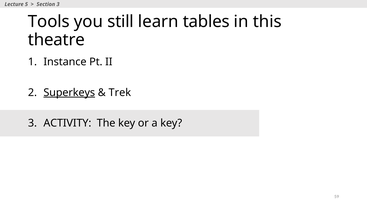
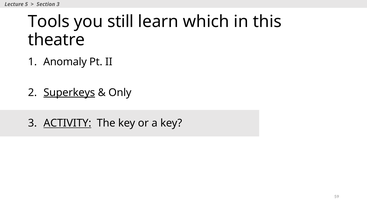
tables: tables -> which (206, 22)
Instance: Instance -> Anomaly (65, 62)
Trek: Trek -> Only (120, 93)
ACTIVITY underline: none -> present (67, 123)
